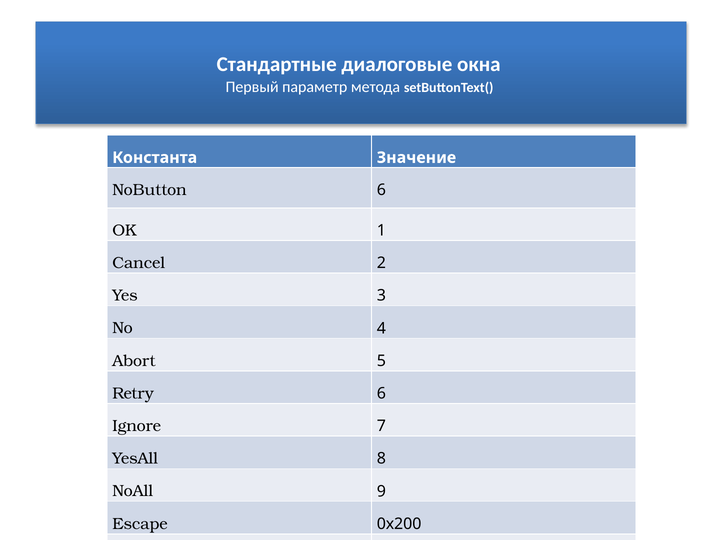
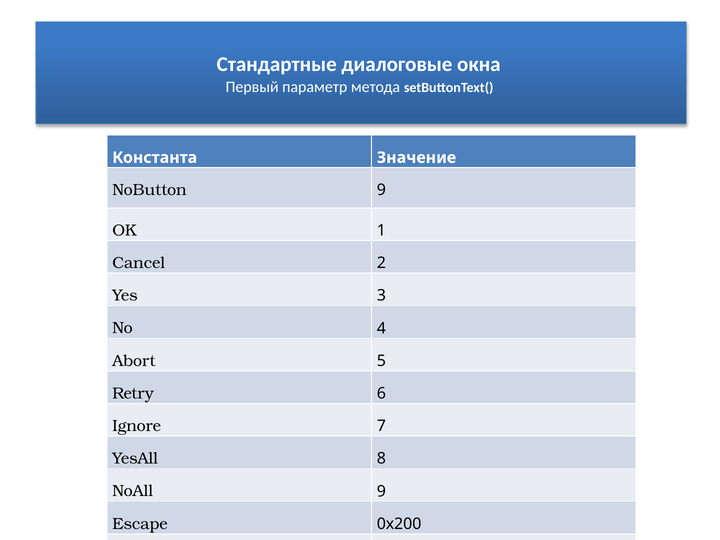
NoButton 6: 6 -> 9 (381, 190)
